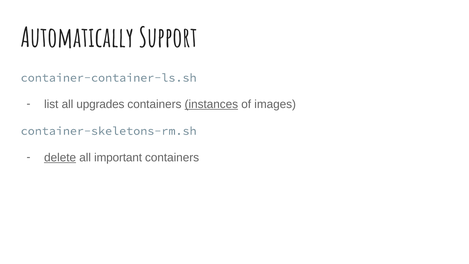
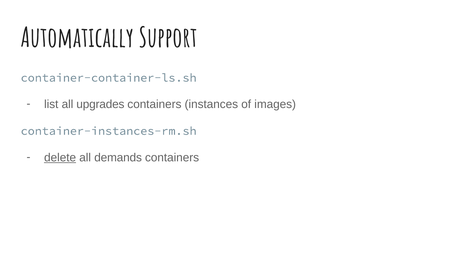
instances underline: present -> none (211, 104)
container-skeletons-rm.sh: container-skeletons-rm.sh -> container-instances-rm.sh (109, 131)
important: important -> demands (118, 157)
